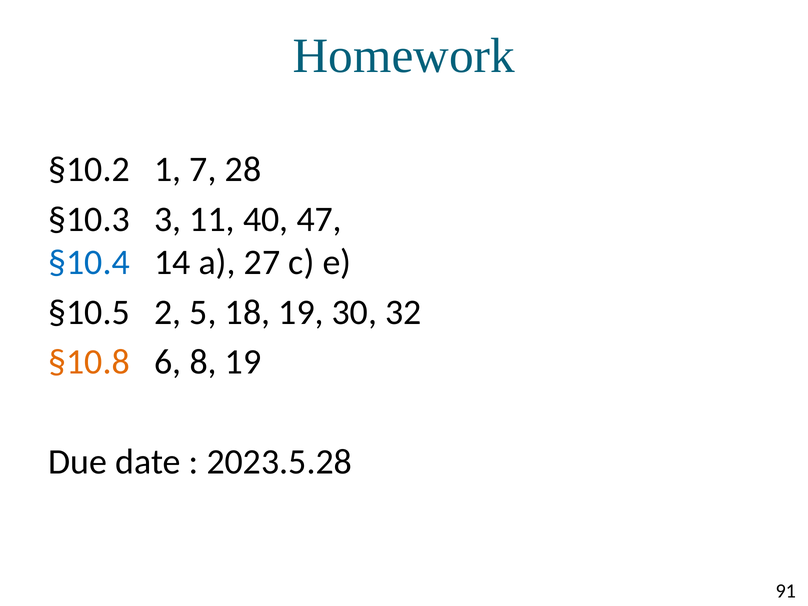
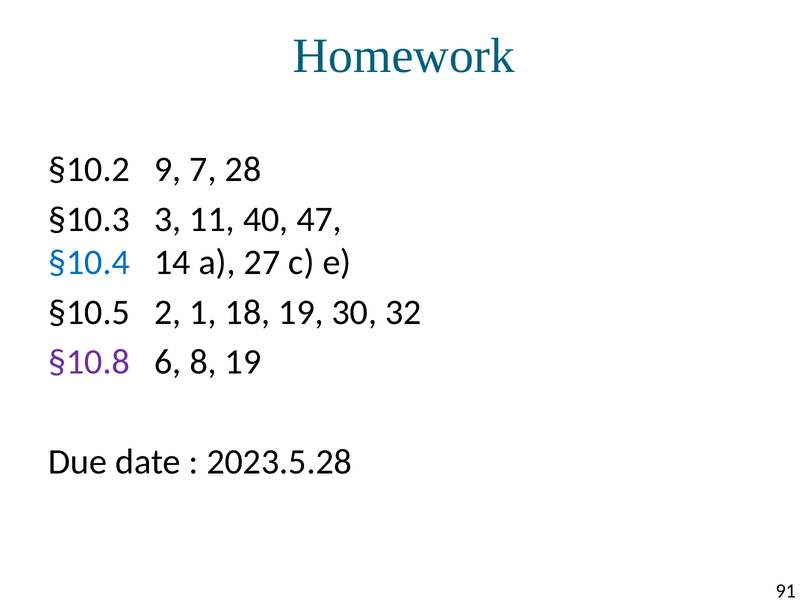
1: 1 -> 9 (168, 169)
5: 5 -> 1 (203, 312)
§10.8 colour: orange -> purple (89, 362)
